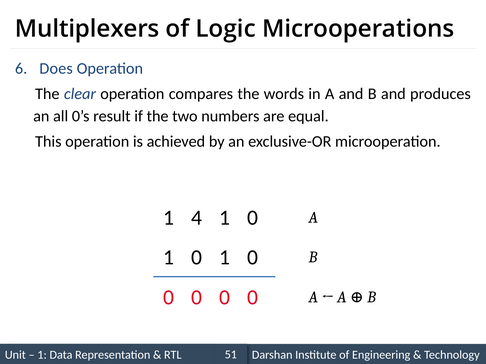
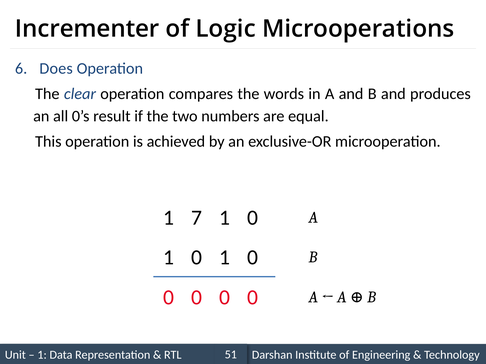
Multiplexers: Multiplexers -> Incrementer (87, 29)
4: 4 -> 7 (197, 218)
